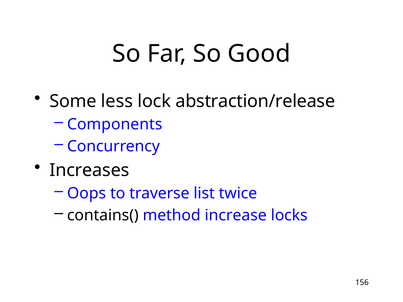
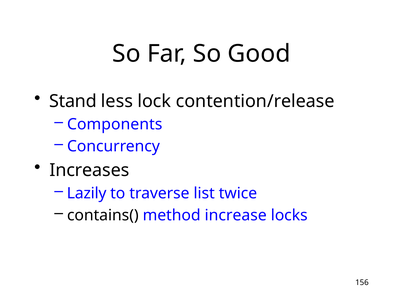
Some: Some -> Stand (73, 101)
abstraction/release: abstraction/release -> contention/release (255, 101)
Oops: Oops -> Lazily (87, 193)
